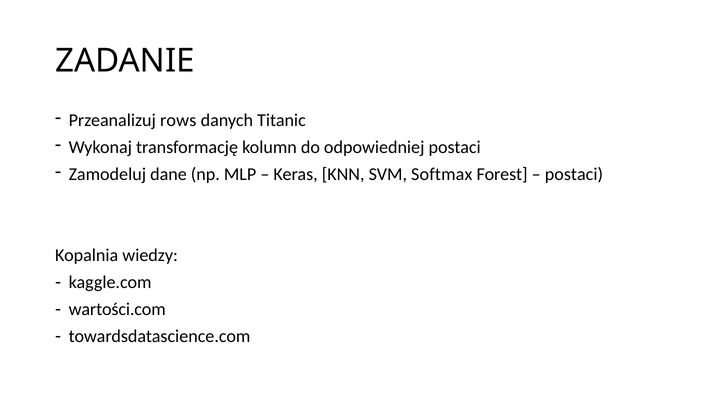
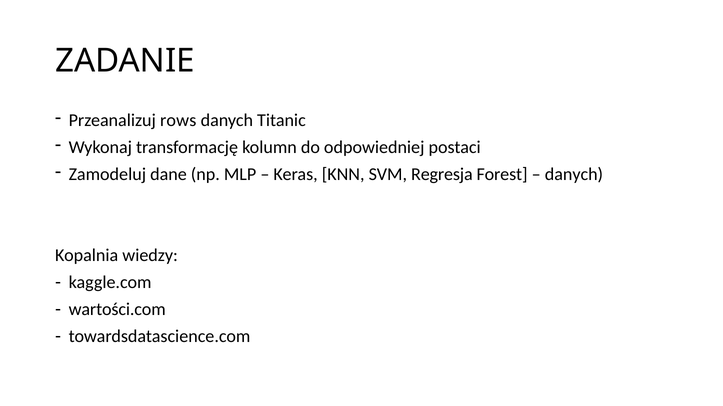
Softmax: Softmax -> Regresja (442, 175)
postaci: postaci -> danych (574, 175)
